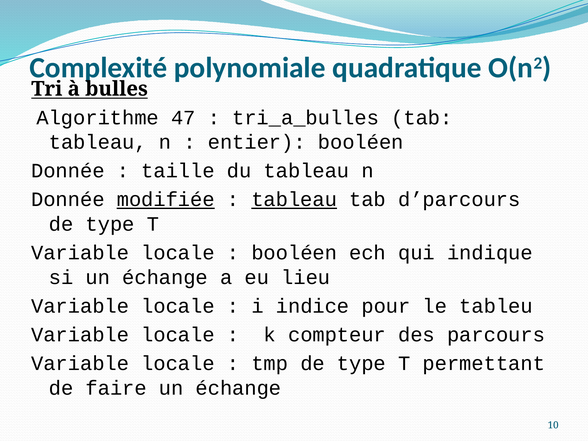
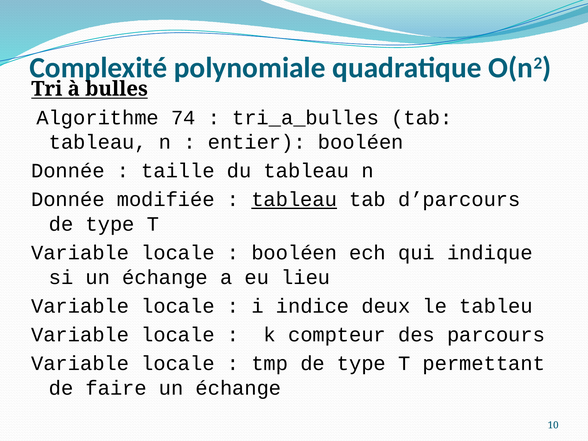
47: 47 -> 74 (183, 118)
modifiée underline: present -> none (166, 200)
pour: pour -> deux (386, 306)
